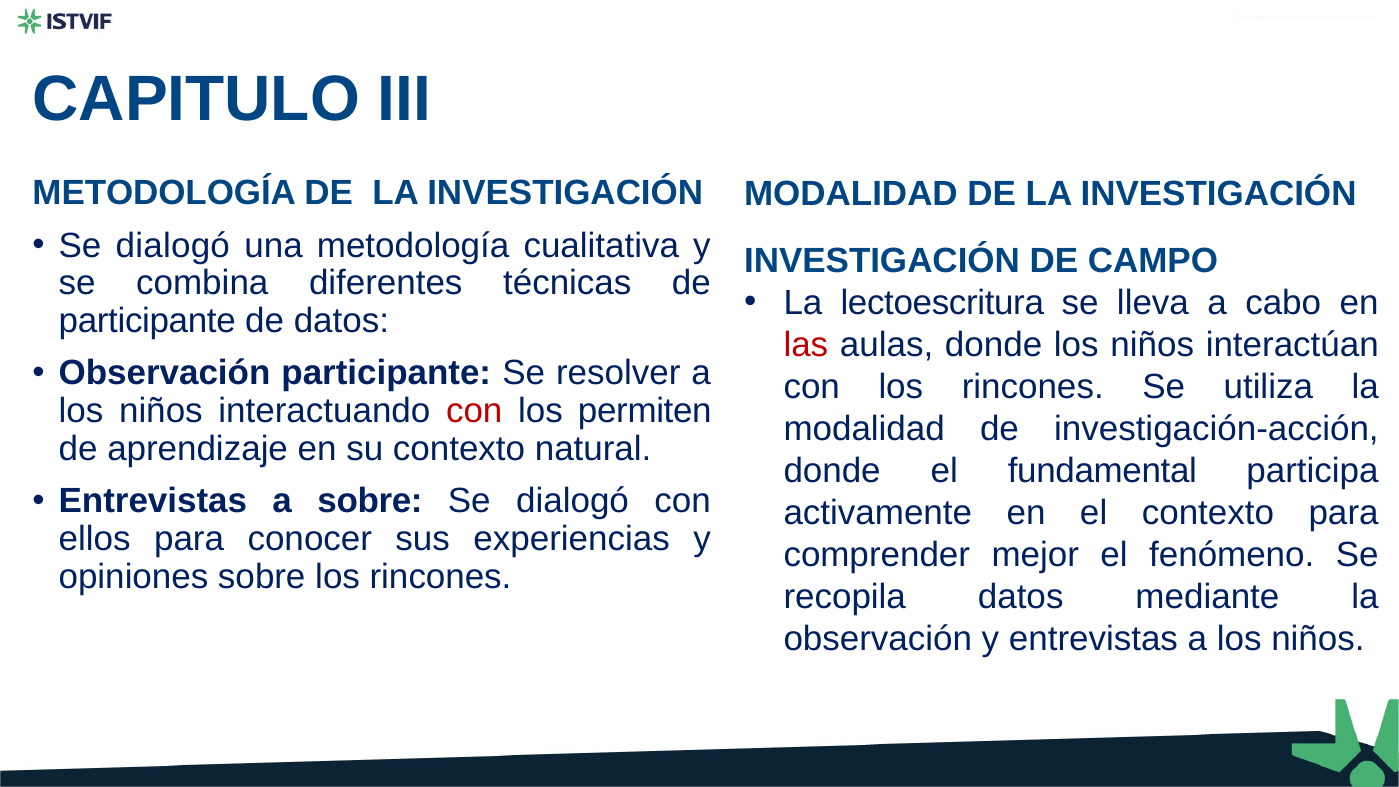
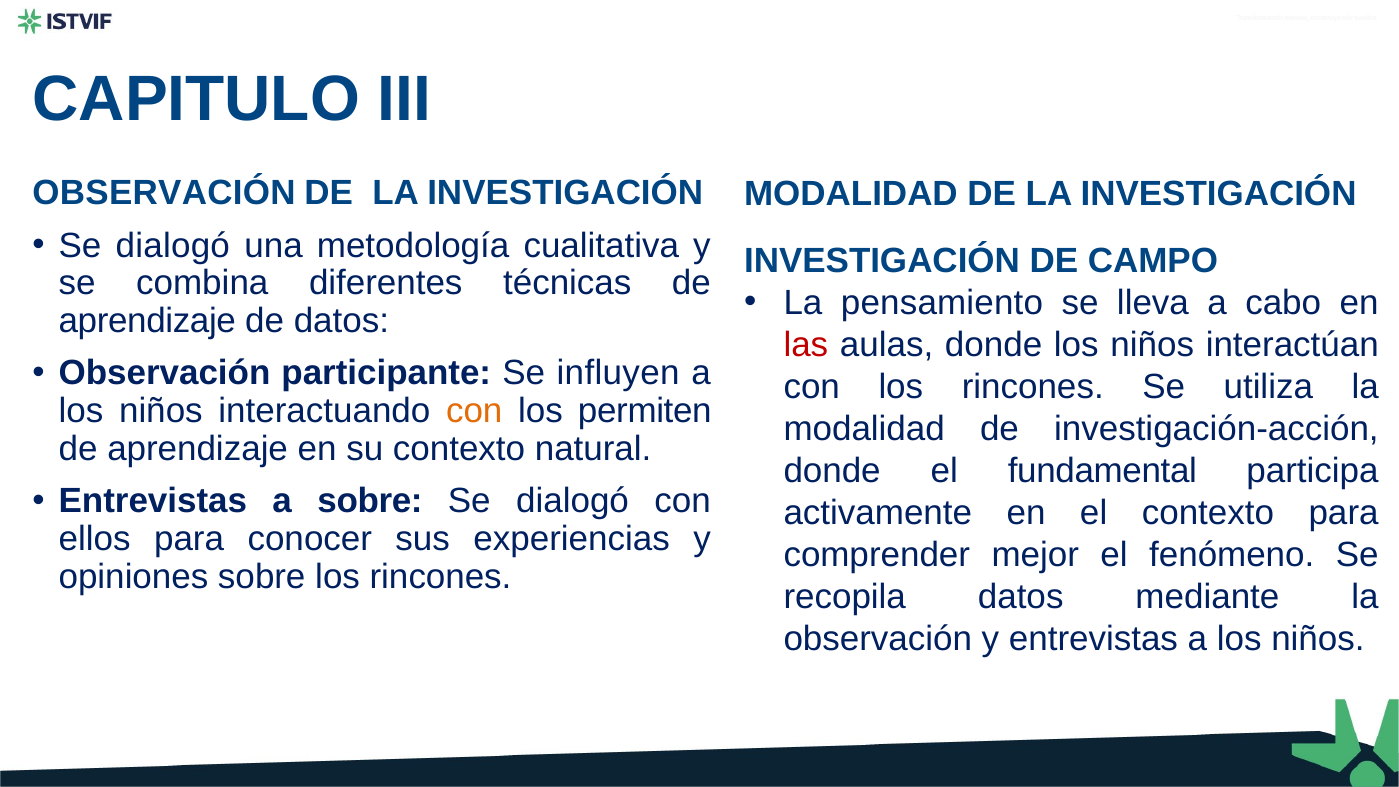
METODOLOGÍA: METODOLOGÍA -> OBSERVACIÓN (164, 193)
lectoescritura: lectoescritura -> pensamiento (942, 303)
participante: participante -> aprendizaje (147, 321)
resolver: resolver -> influyen (618, 373)
con colour: red -> orange (474, 411)
